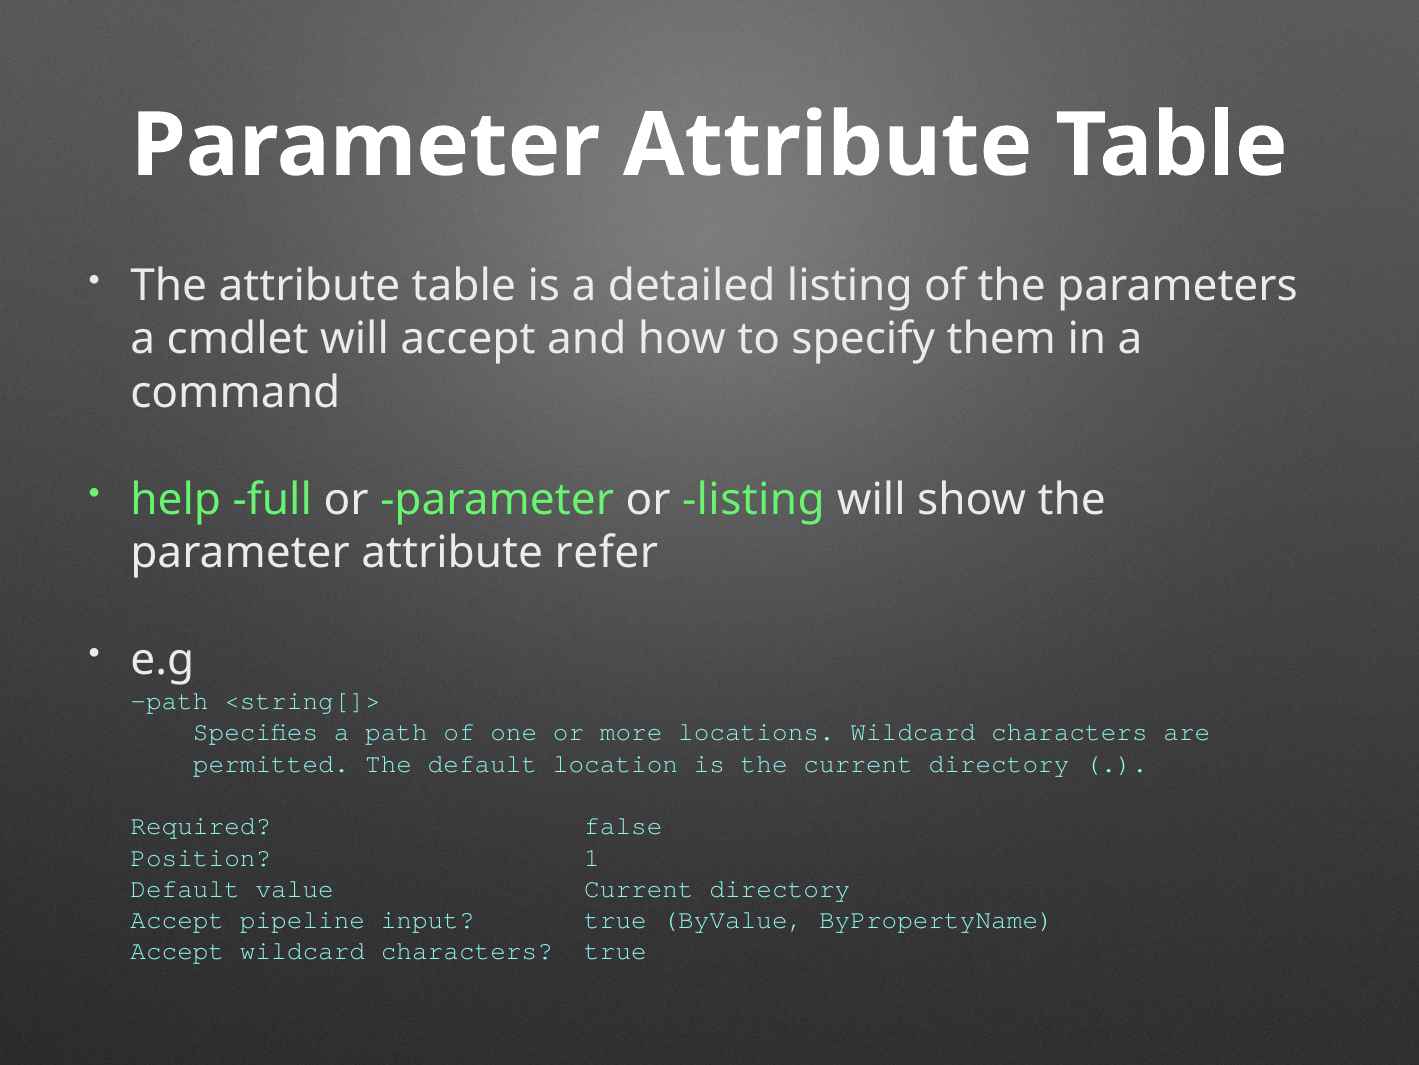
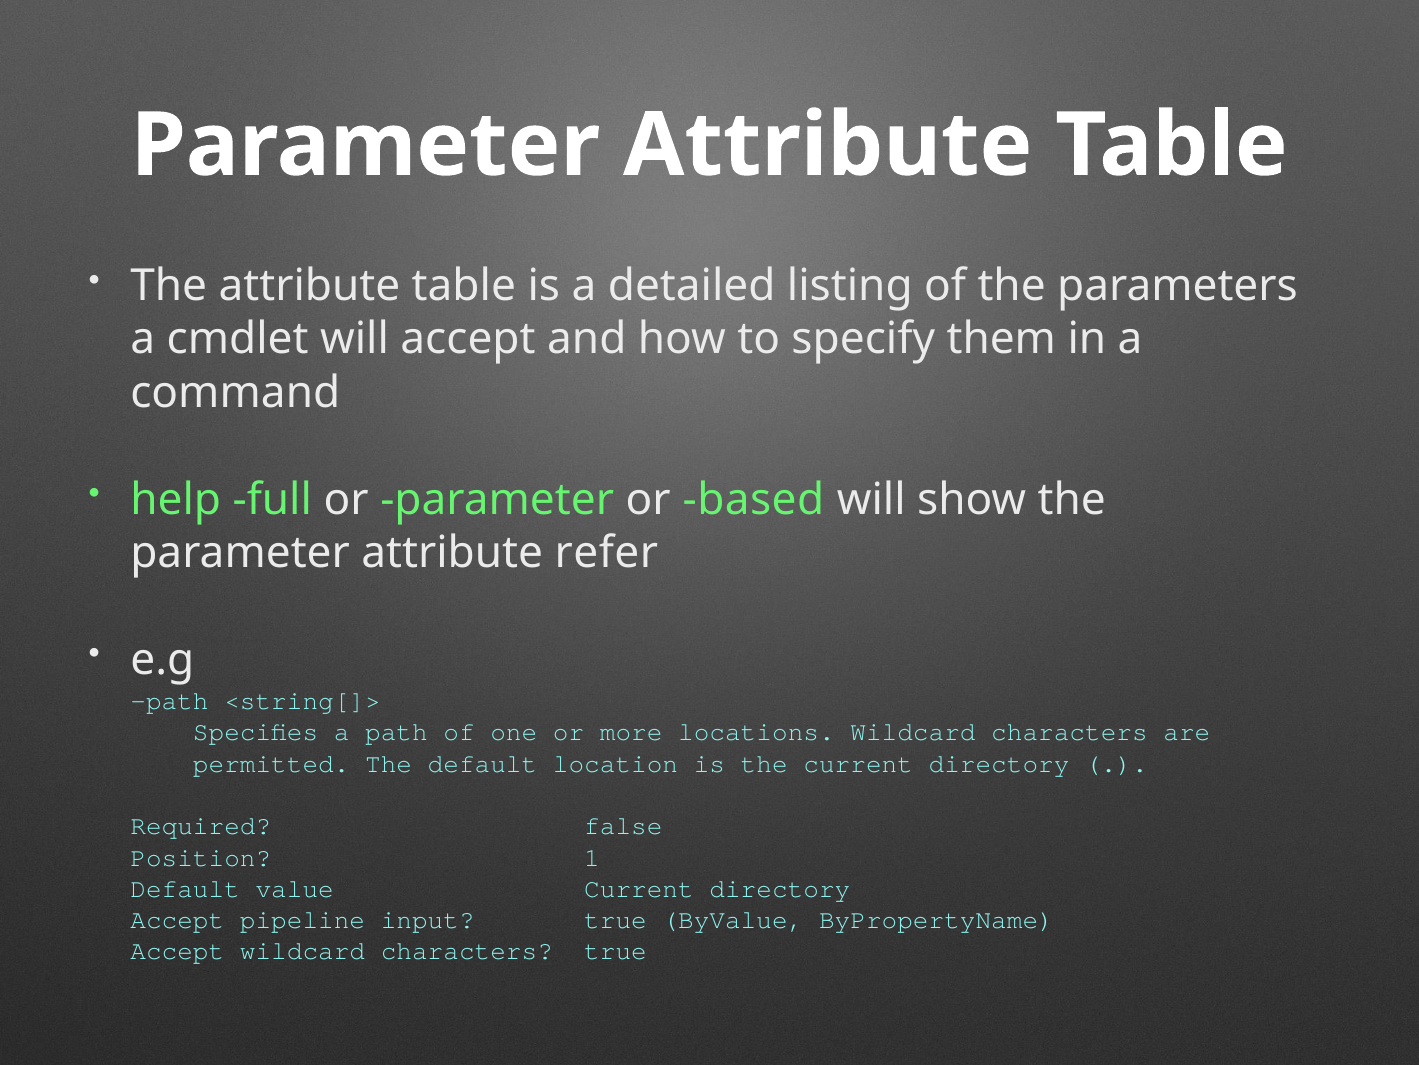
or listing: listing -> based (753, 499)
